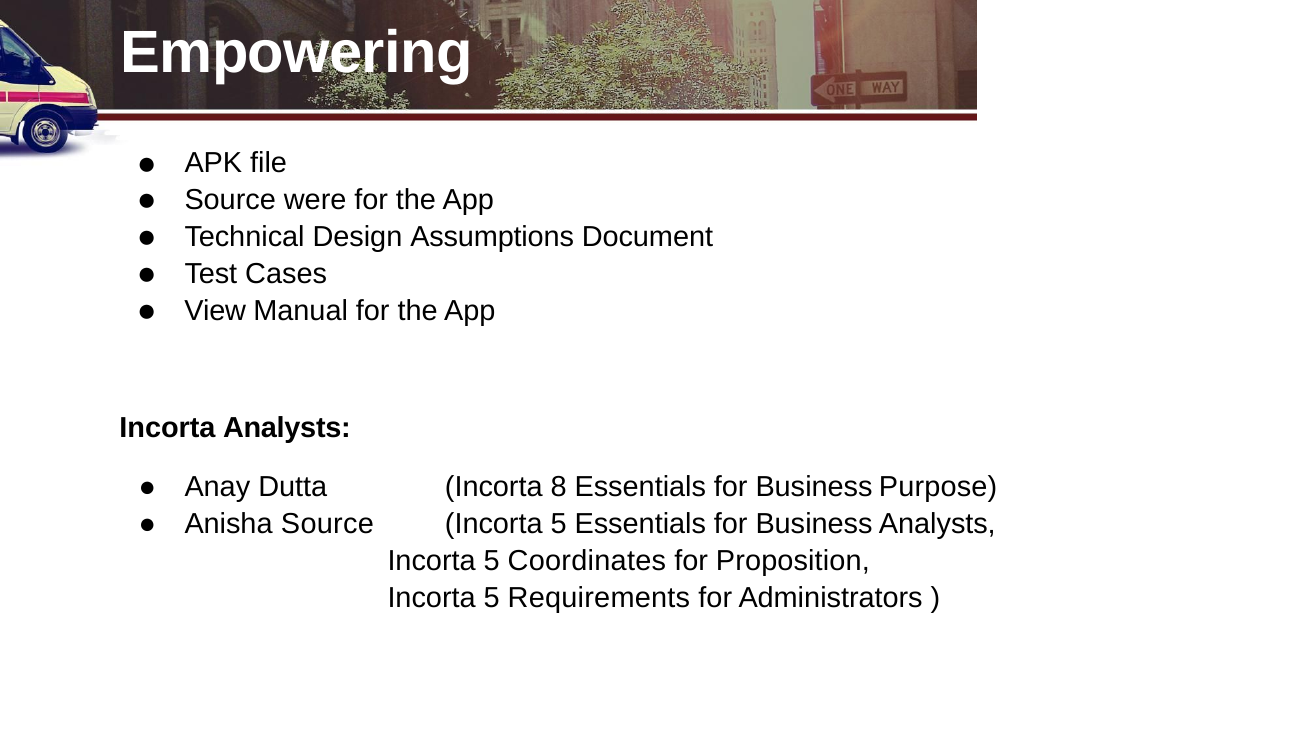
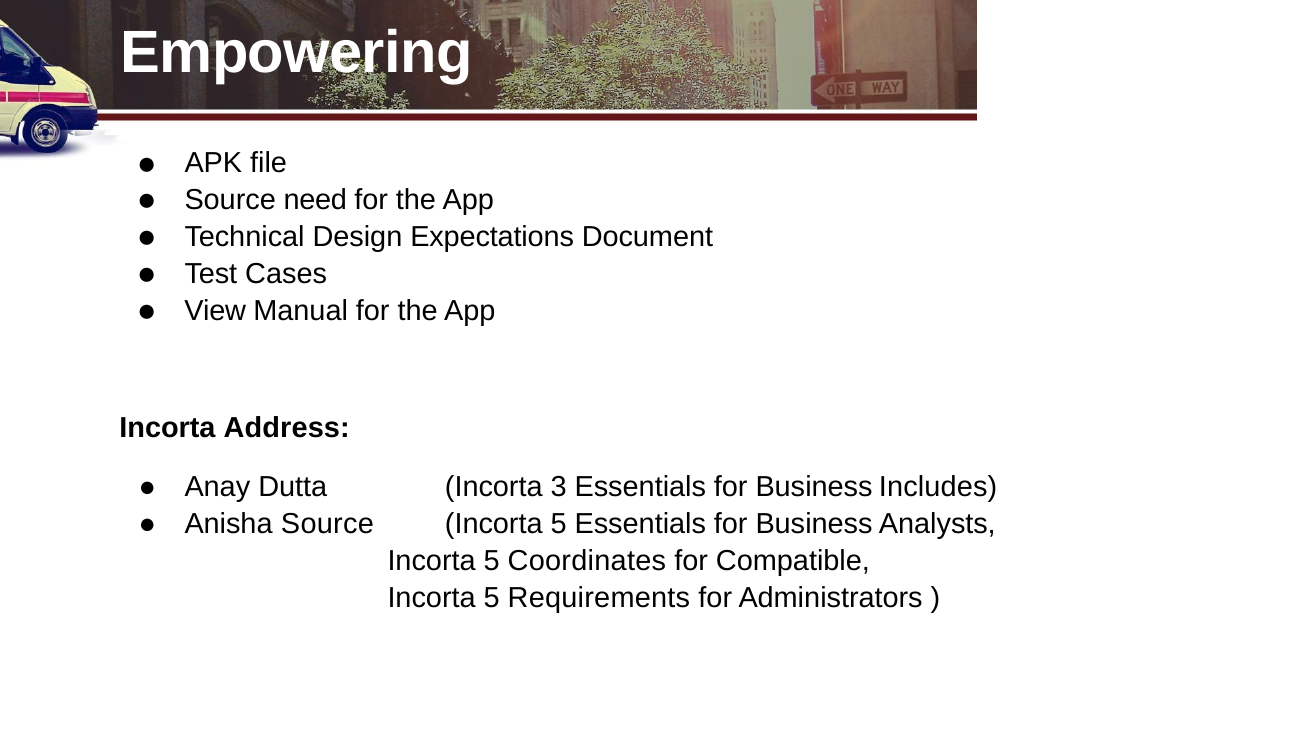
were: were -> need (315, 200)
Assumptions: Assumptions -> Expectations (492, 237)
Incorta Analysts: Analysts -> Address (287, 428)
8: 8 -> 3 (559, 487)
Purpose: Purpose -> Includes (938, 487)
Proposition: Proposition -> Compatible (793, 561)
